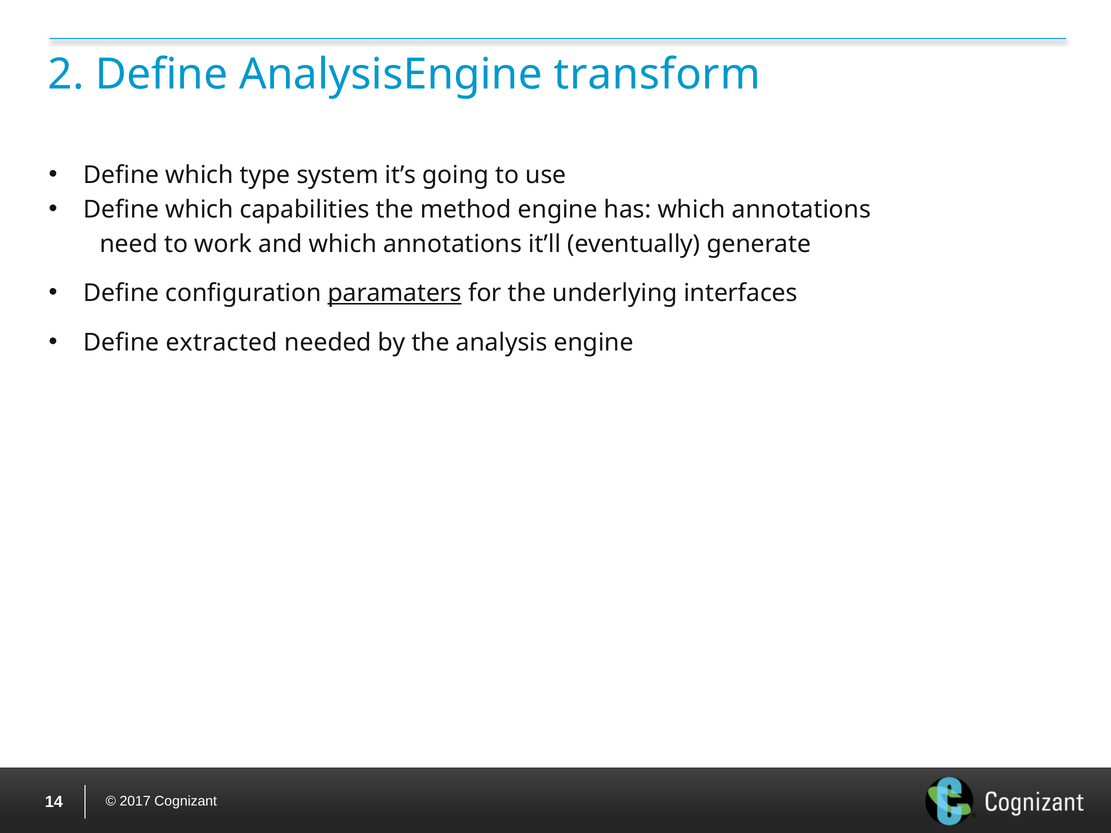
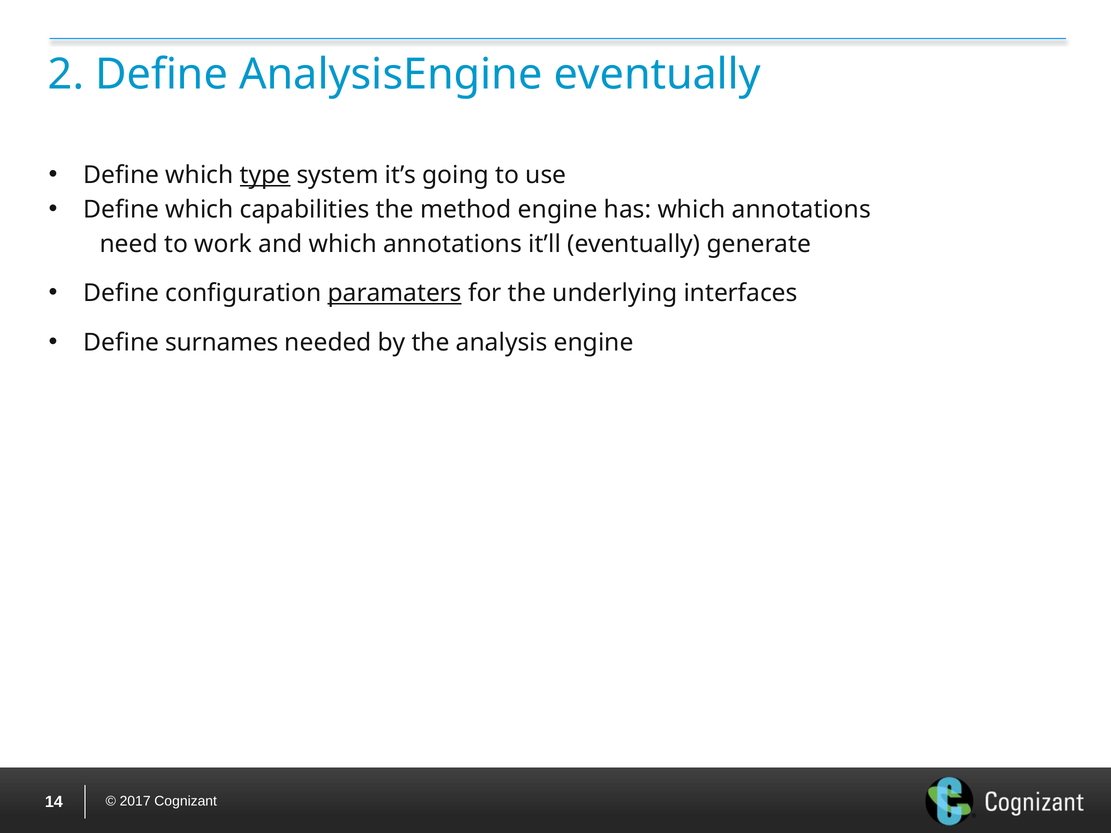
AnalysisEngine transform: transform -> eventually (657, 75)
type underline: none -> present (265, 175)
extracted: extracted -> surnames (222, 343)
